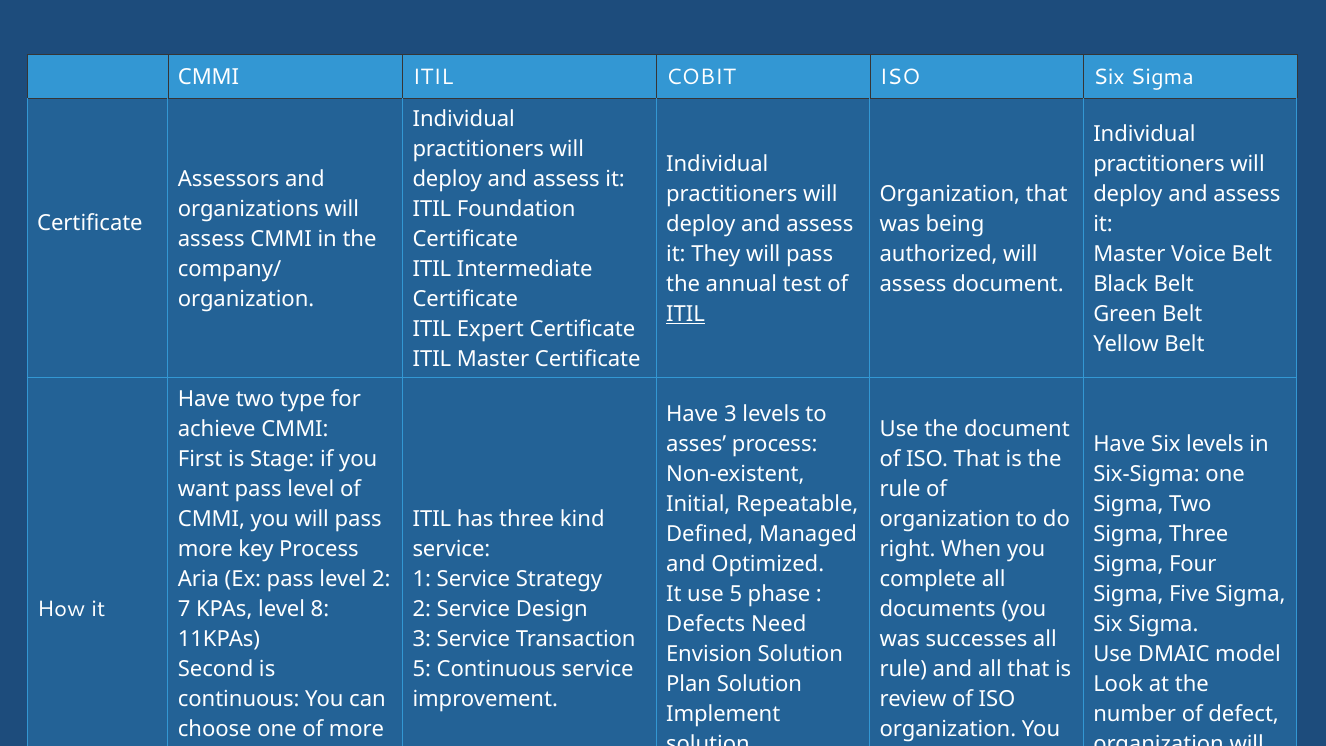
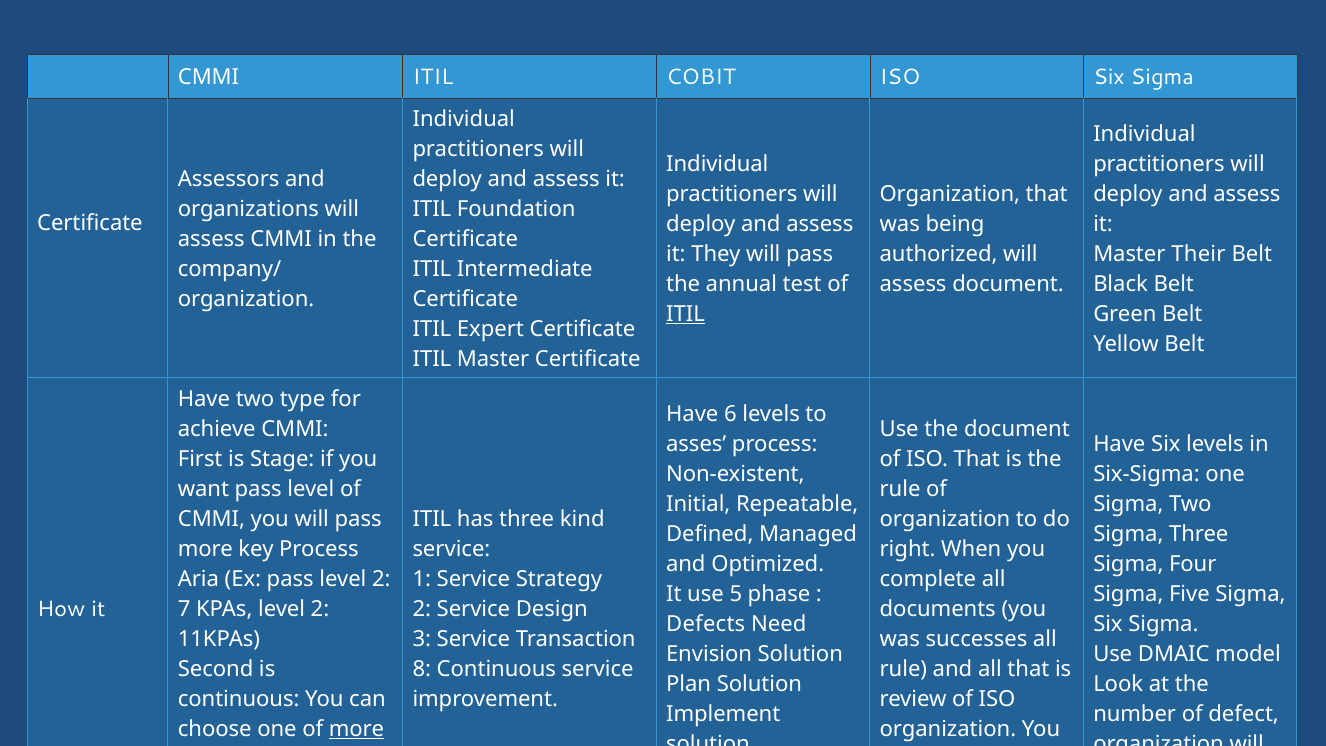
Master Voice: Voice -> Their (1198, 254)
Have 3: 3 -> 6 (730, 414)
KPAs level 8: 8 -> 2 (320, 609)
5: 5 -> 8 (422, 669)
more underline: none -> present (357, 729)
